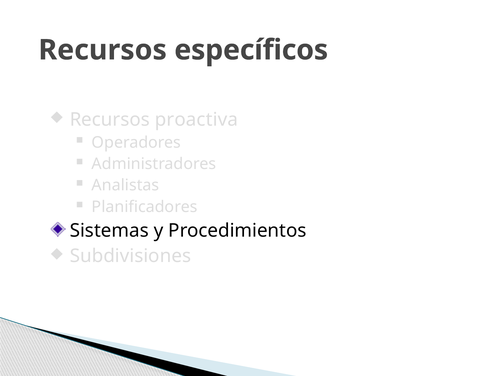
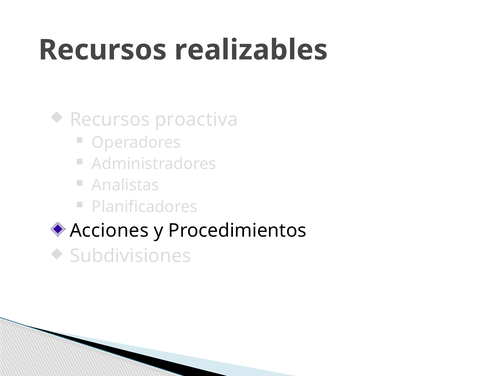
específicos: específicos -> realizables (251, 50)
Sistemas: Sistemas -> Acciones (109, 231)
